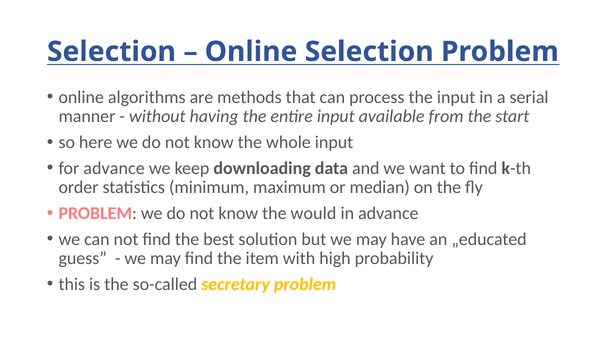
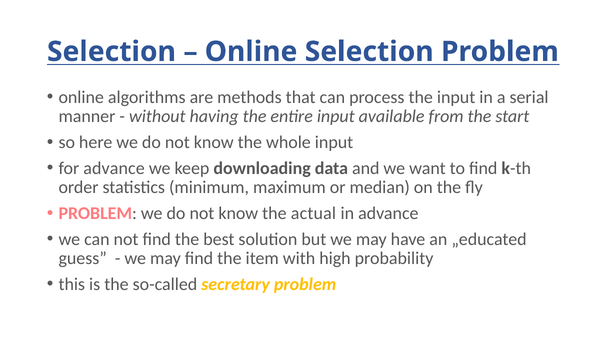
would: would -> actual (313, 214)
